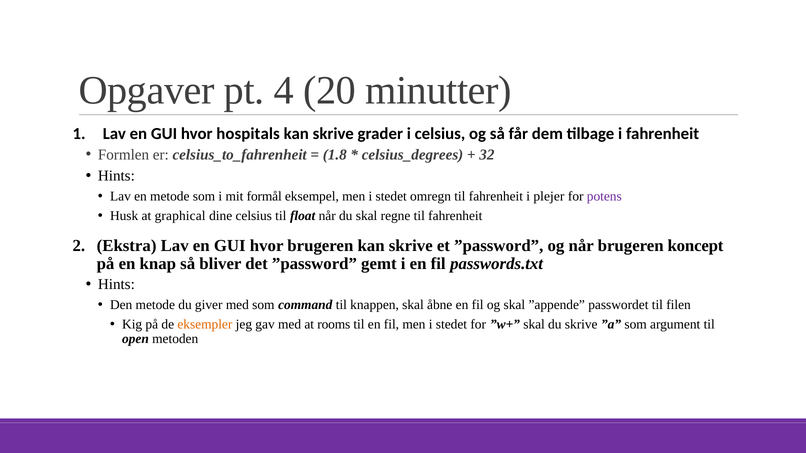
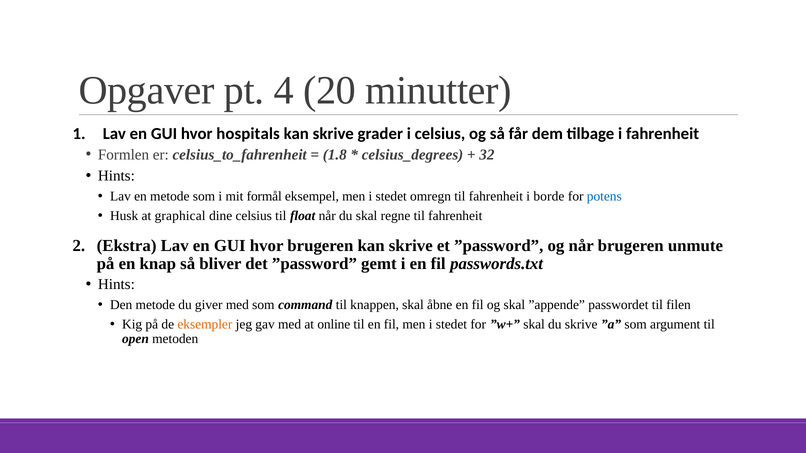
plejer: plejer -> borde (549, 196)
potens colour: purple -> blue (604, 196)
koncept: koncept -> unmute (695, 246)
rooms: rooms -> online (334, 324)
